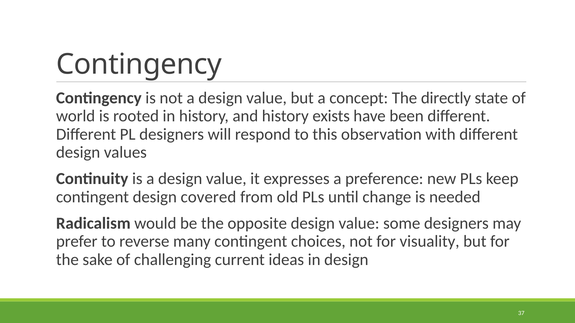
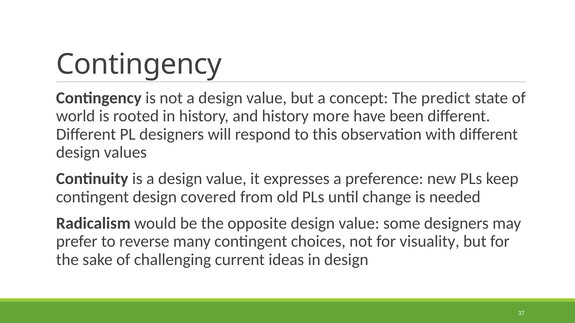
directly: directly -> predict (446, 98)
exists: exists -> more (331, 116)
